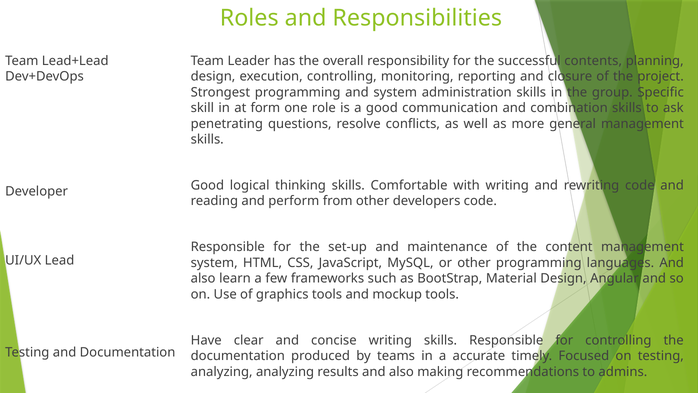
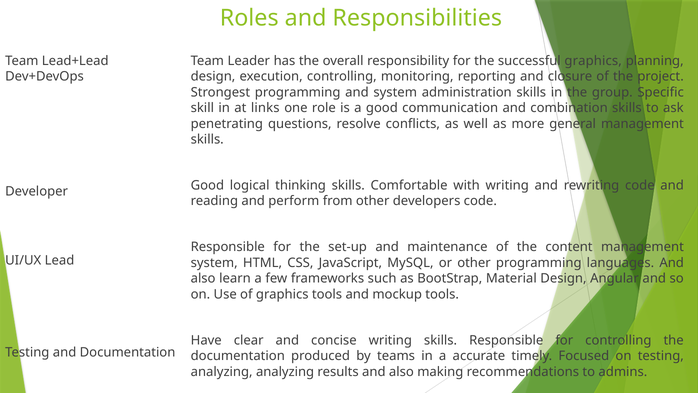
successful contents: contents -> graphics (593, 61)
form: form -> links (265, 108)
